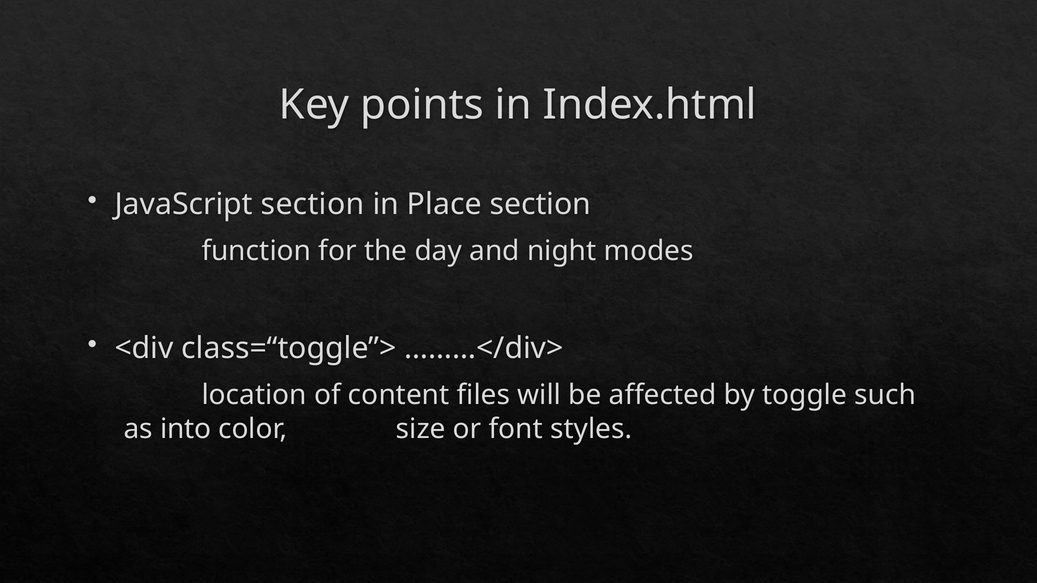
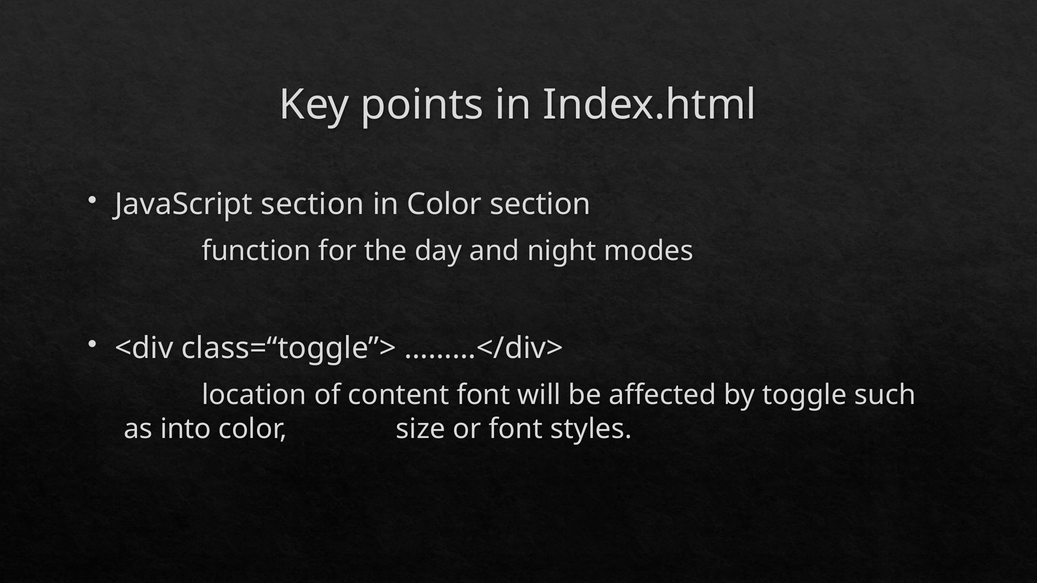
in Place: Place -> Color (444, 204)
content files: files -> font (483, 395)
